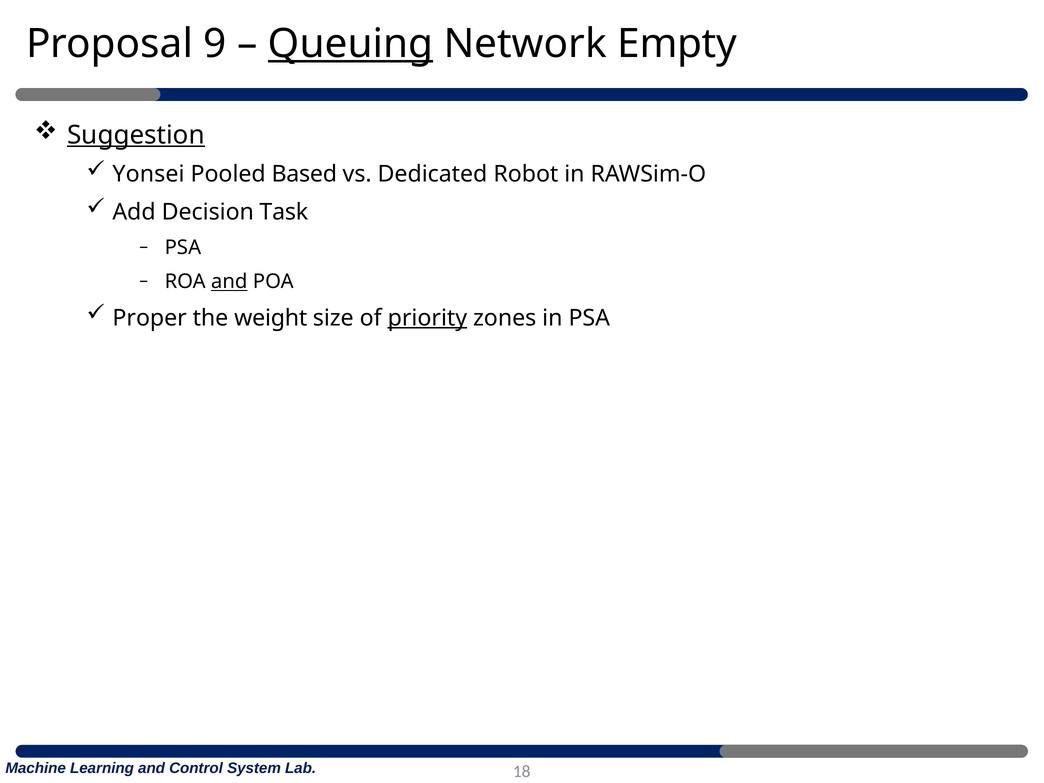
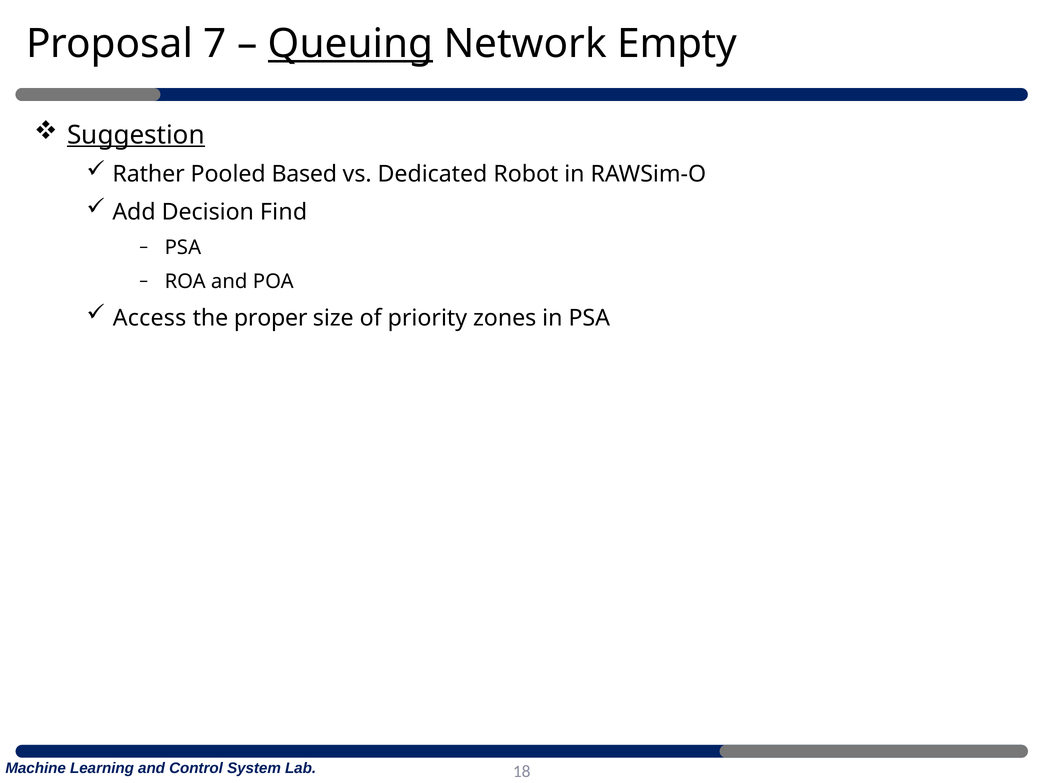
9: 9 -> 7 (215, 44)
Yonsei: Yonsei -> Rather (149, 174)
Task: Task -> Find (284, 212)
and underline: present -> none (229, 282)
Proper: Proper -> Access (150, 318)
weight: weight -> proper (271, 318)
priority underline: present -> none (427, 318)
